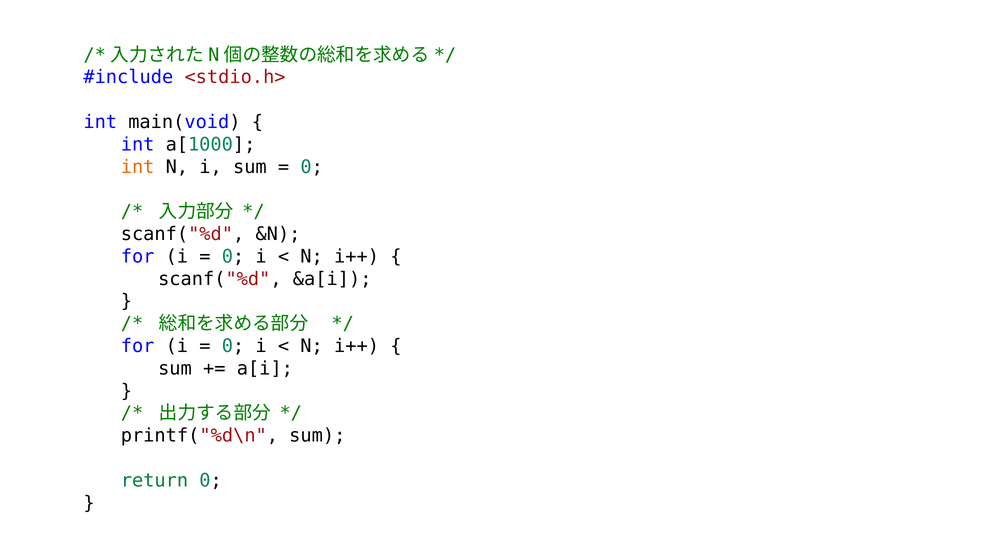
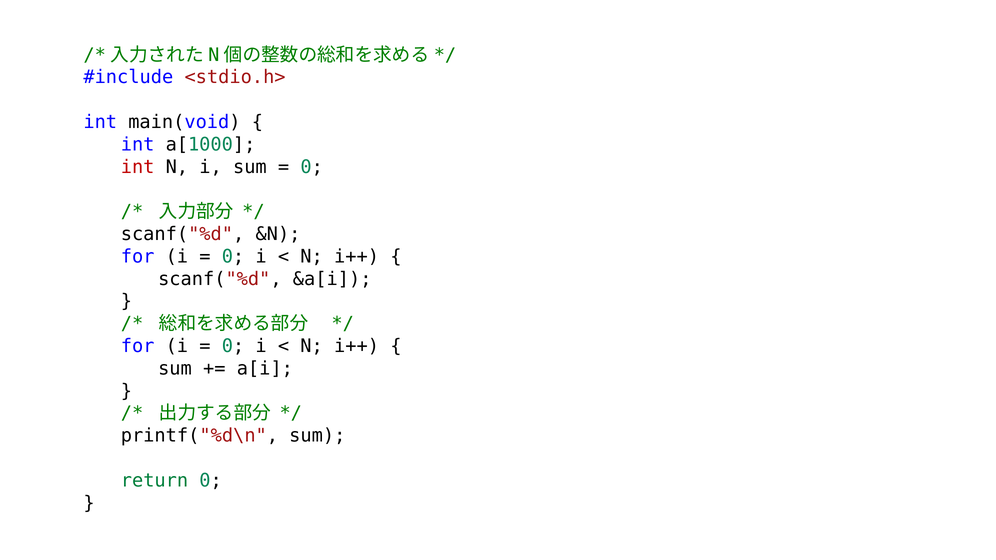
int colour: orange -> red (138, 167)
